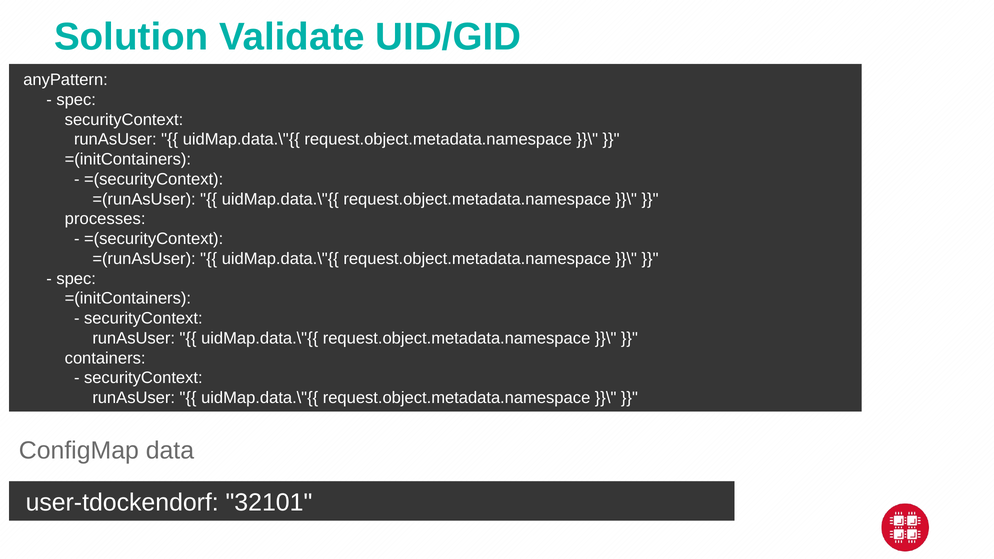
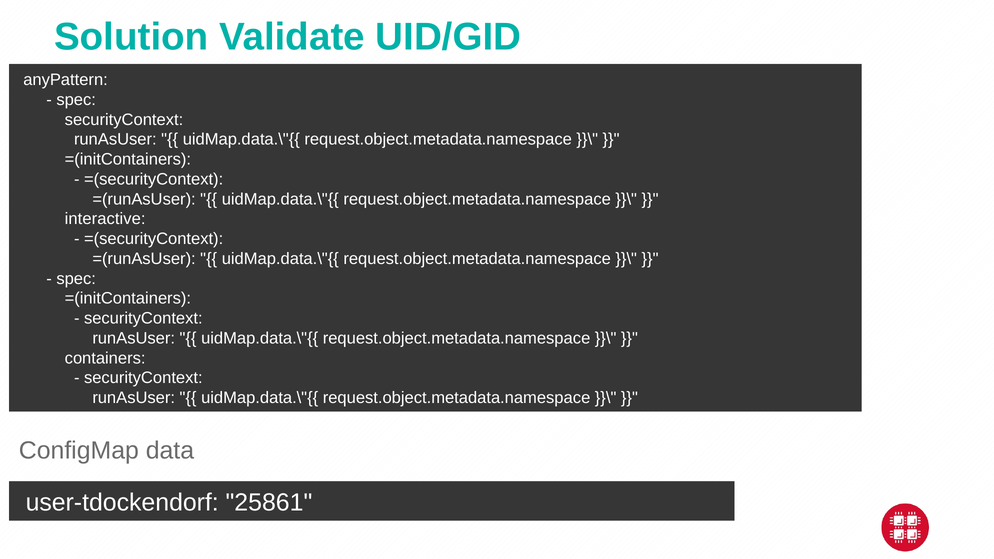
processes: processes -> interactive (105, 219)
32101: 32101 -> 25861 (269, 503)
